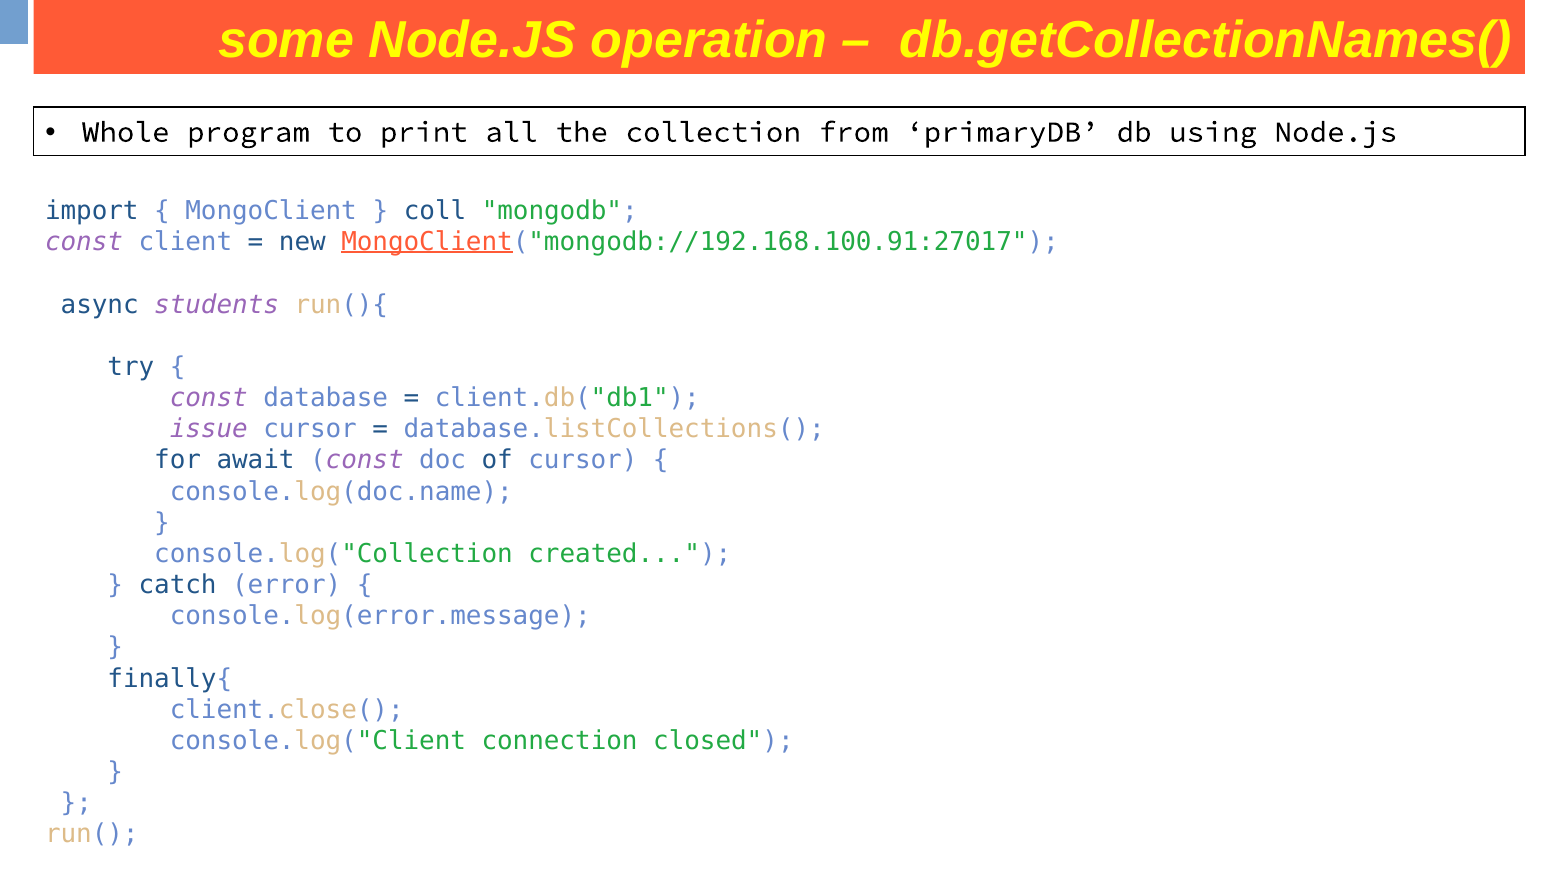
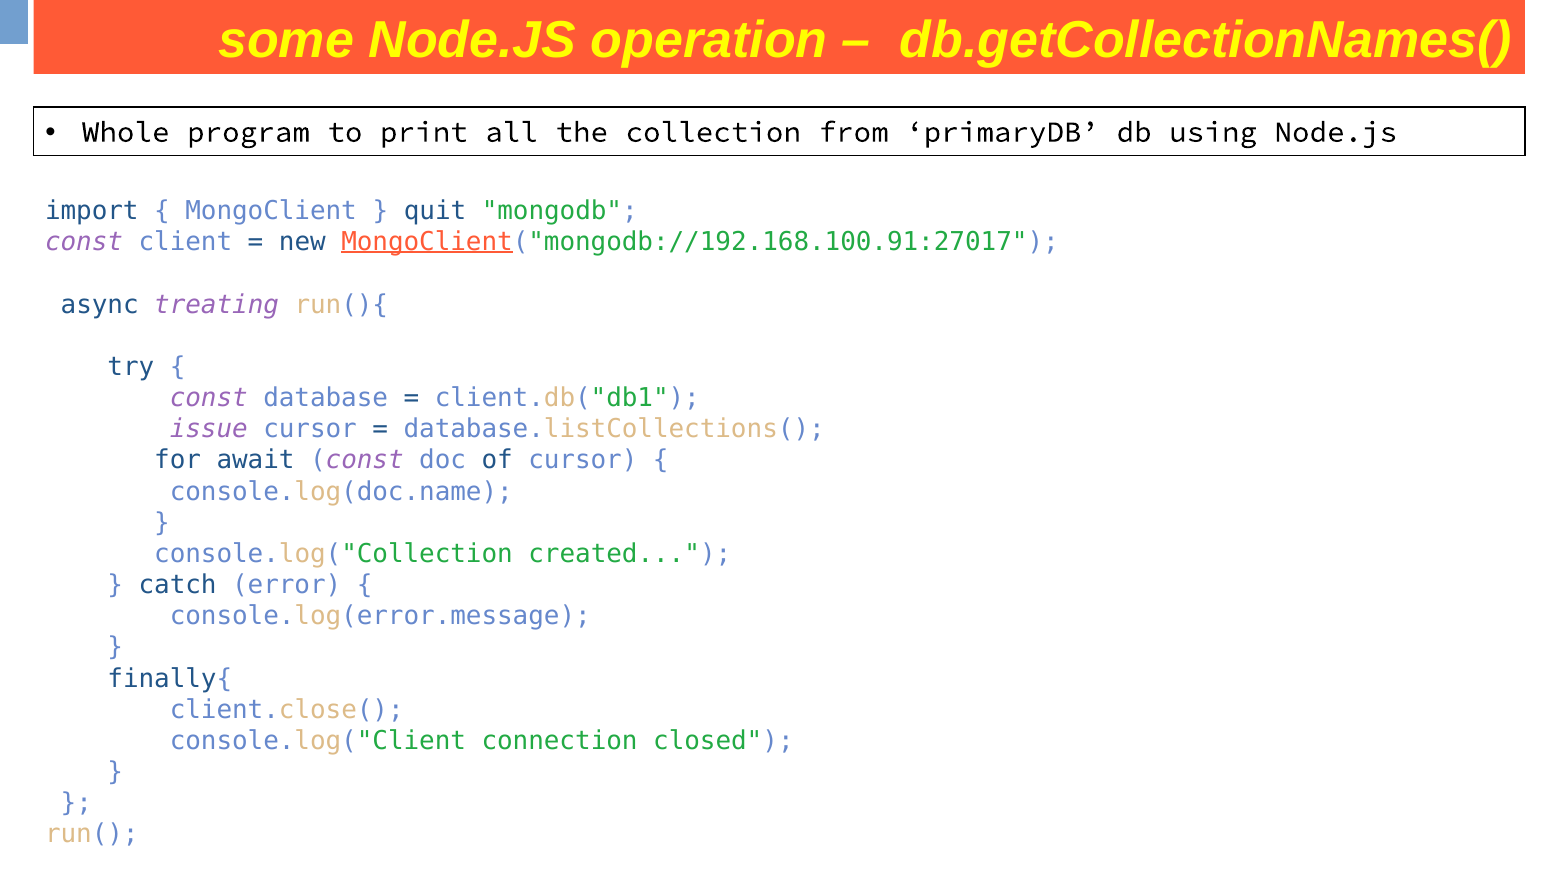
coll: coll -> quit (435, 211)
students: students -> treating (217, 304)
